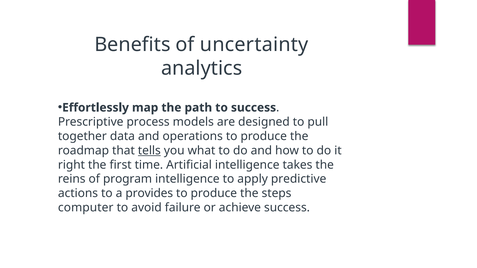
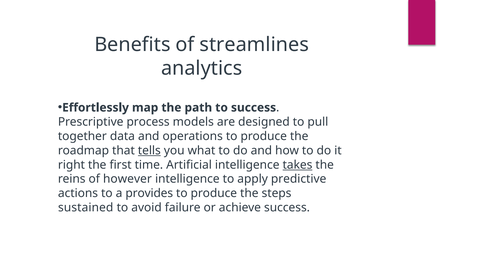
uncertainty: uncertainty -> streamlines (254, 45)
takes underline: none -> present (298, 165)
program: program -> however (127, 179)
computer: computer -> sustained (86, 208)
